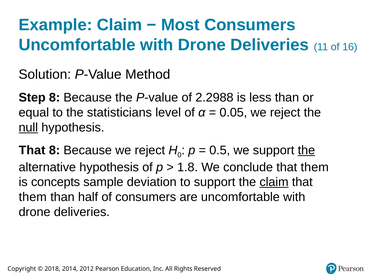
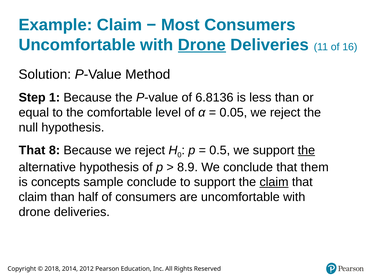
Drone underline: none -> present (202, 45)
Step 8: 8 -> 1 (55, 98)
2.2988: 2.2988 -> 6.8136 (214, 98)
statisticians: statisticians -> comfortable (119, 112)
null underline: present -> none (28, 127)
1.8: 1.8 -> 8.9 (188, 167)
sample deviation: deviation -> conclude (152, 182)
them: them -> claim (33, 197)
